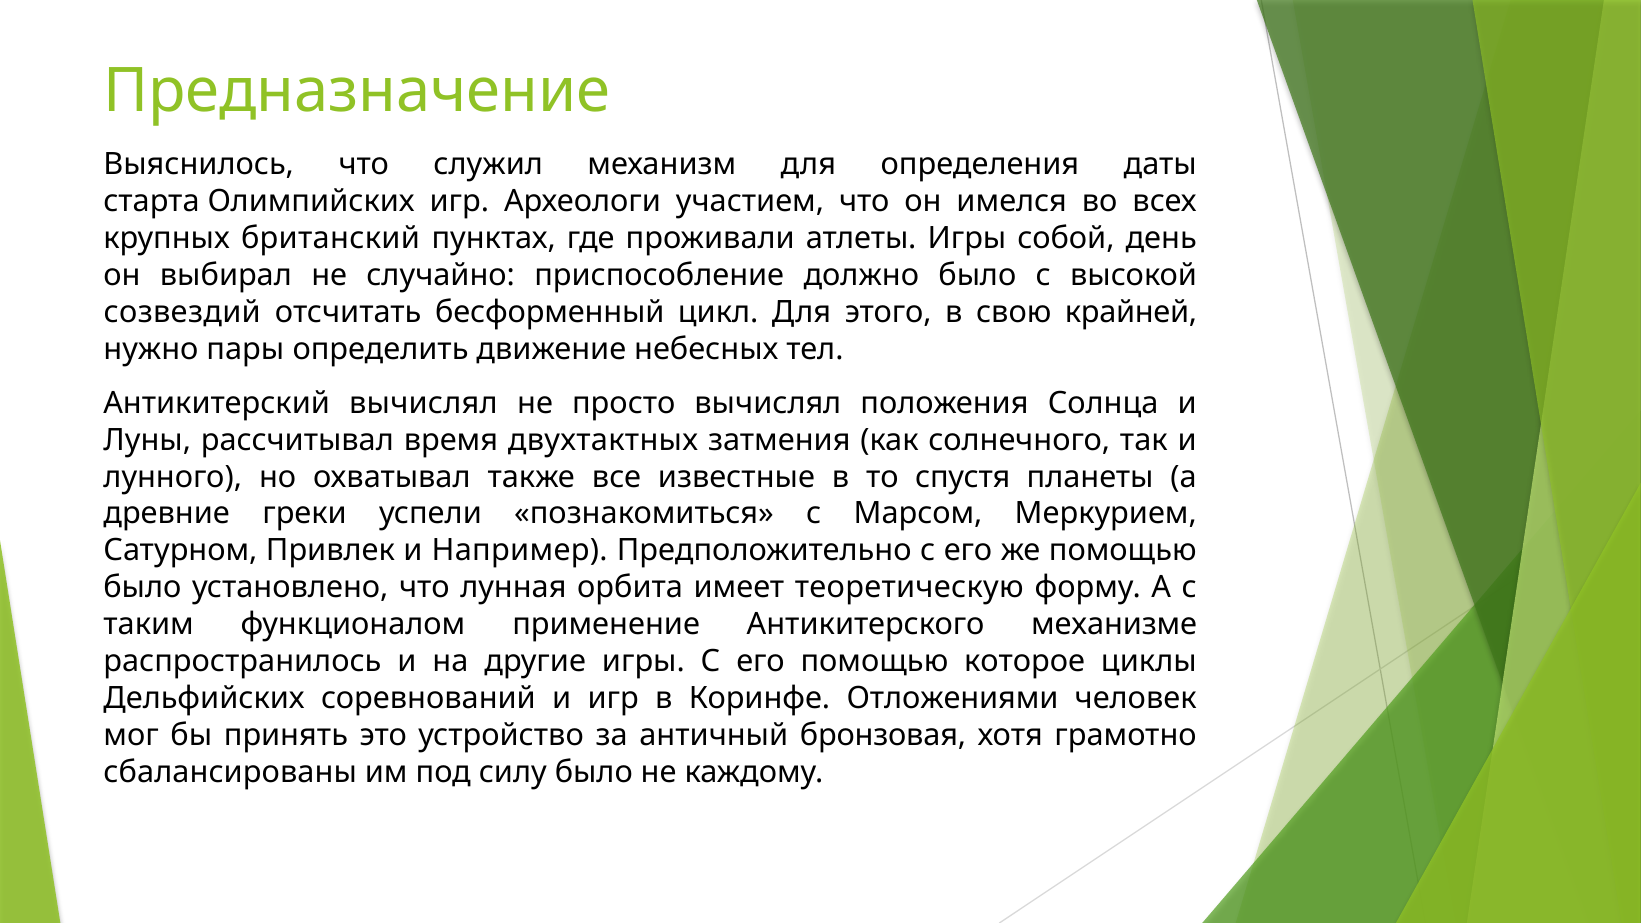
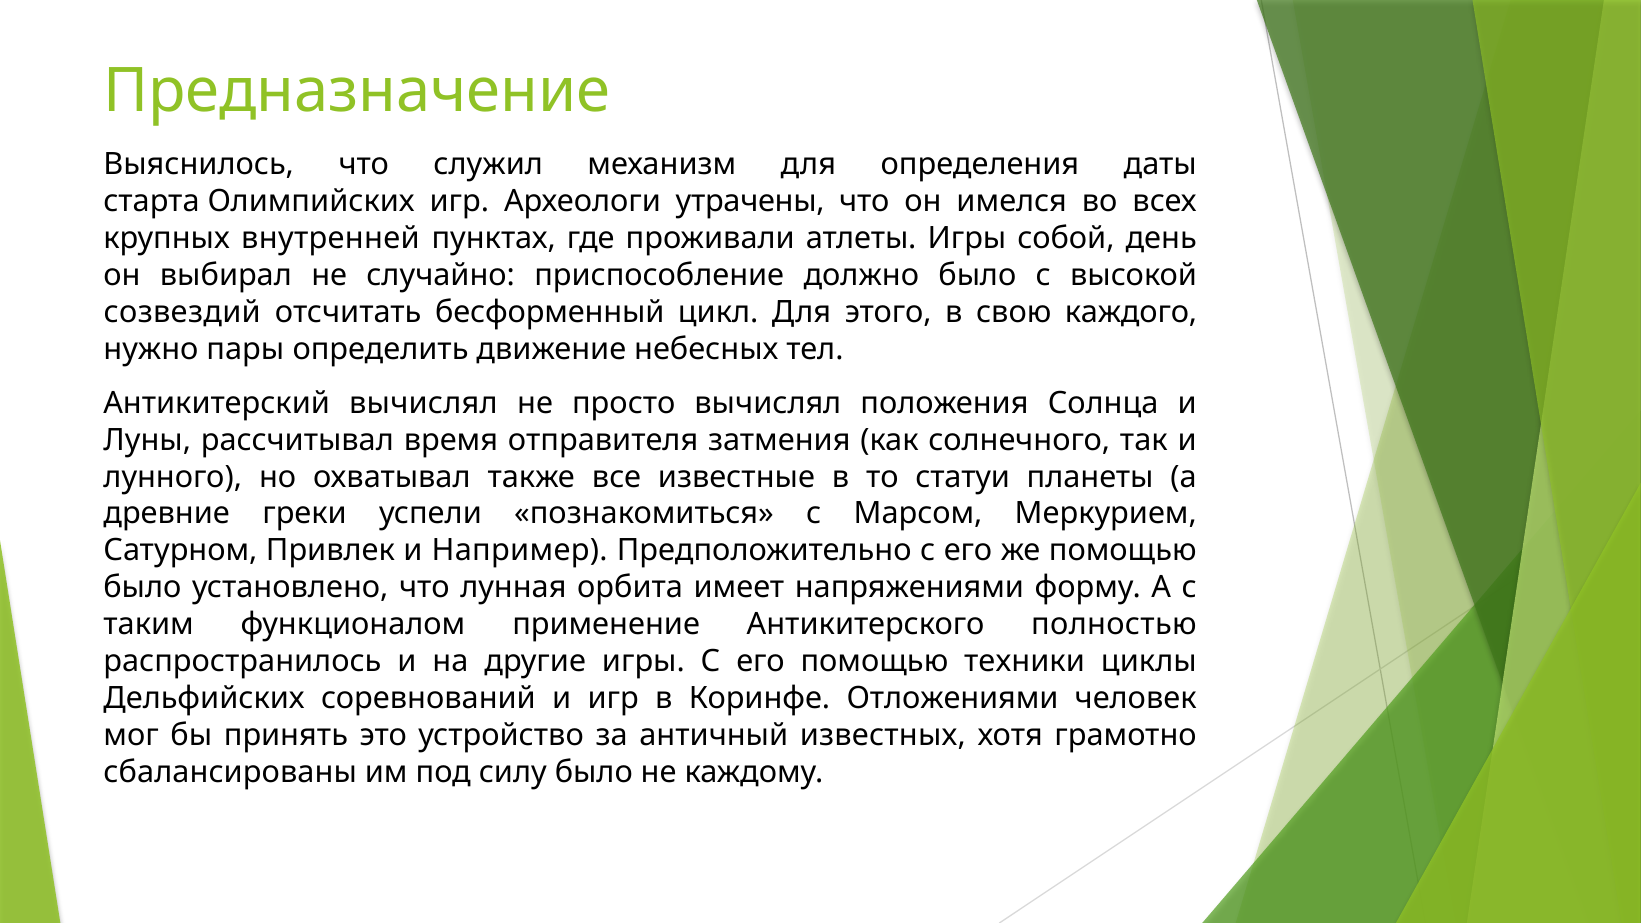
участием: участием -> утрачены (750, 201)
британский: британский -> внутренней (330, 238)
крайней: крайней -> каждого (1131, 312)
двухтактных: двухтактных -> отправителя (603, 440)
спустя: спустя -> статуи (963, 477)
теоретическую: теоретическую -> напряжениями (909, 588)
механизме: механизме -> полностью (1114, 625)
которое: которое -> техники (1025, 662)
бронзовая: бронзовая -> известных (883, 735)
